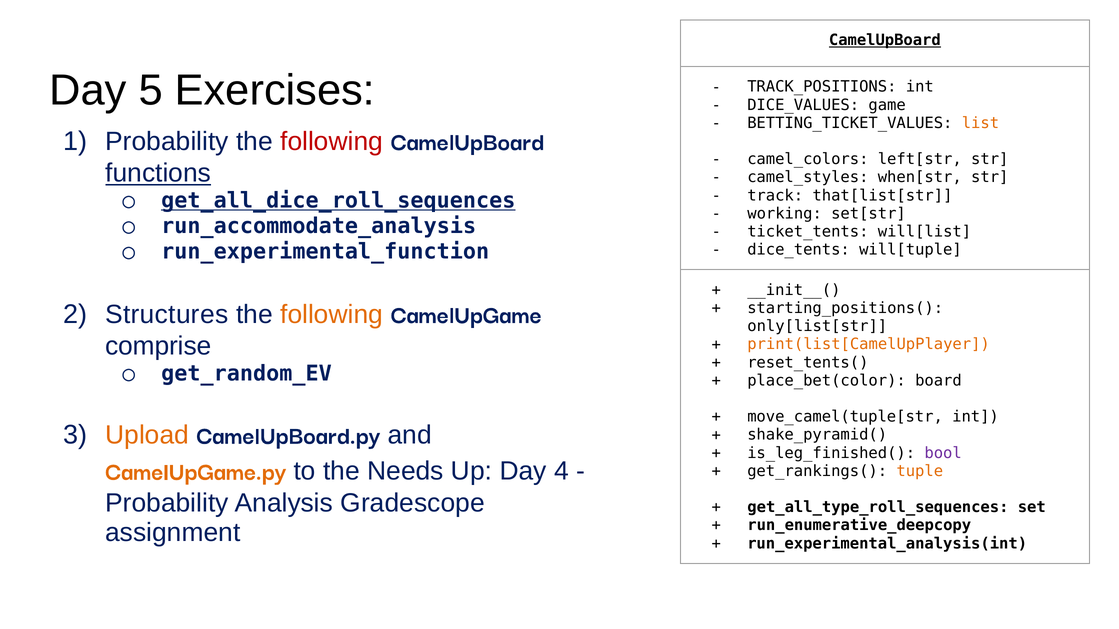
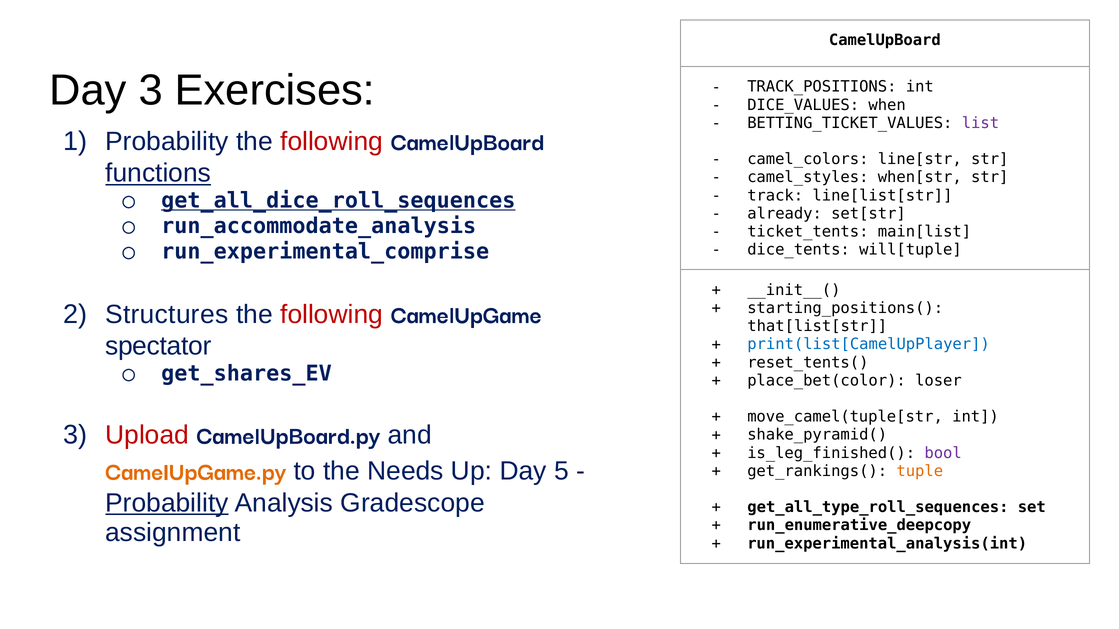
CamelUpBoard underline: present -> none (885, 40)
Day 5: 5 -> 3 (151, 91)
game: game -> when (887, 105)
list colour: orange -> purple (980, 123)
left[str: left[str -> line[str (920, 159)
that[list[str: that[list[str -> line[list[str (882, 196)
working: working -> already (785, 214)
will[list: will[list -> main[list (924, 232)
run_experimental_function: run_experimental_function -> run_experimental_comprise (325, 252)
following colour: orange -> red (332, 315)
only[list[str: only[list[str -> that[list[str (817, 327)
comprise: comprise -> spectator (158, 346)
print(list[CamelUpPlayer colour: orange -> blue (869, 345)
get_random_EV: get_random_EV -> get_shares_EV (246, 374)
board: board -> loser (938, 381)
Upload colour: orange -> red (147, 435)
4: 4 -> 5 (561, 471)
Probability underline: none -> present (167, 503)
